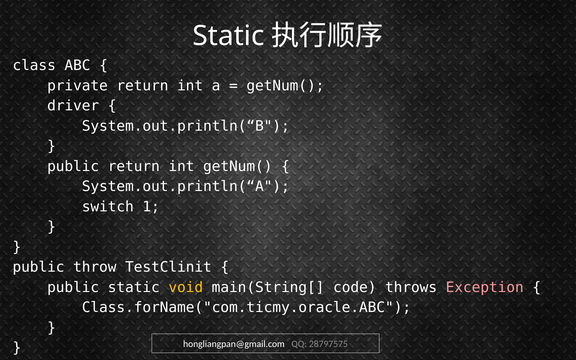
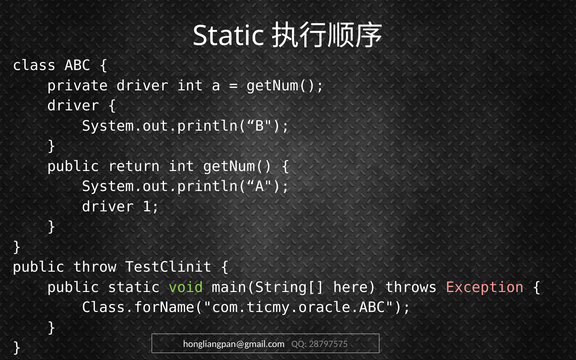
private return: return -> driver (142, 86)
switch: switch -> driver (108, 207)
void colour: yellow -> light green (186, 287)
code: code -> here (355, 287)
